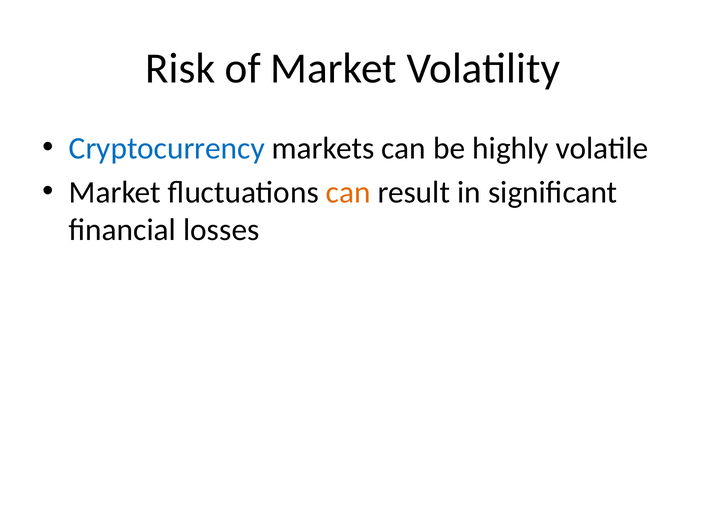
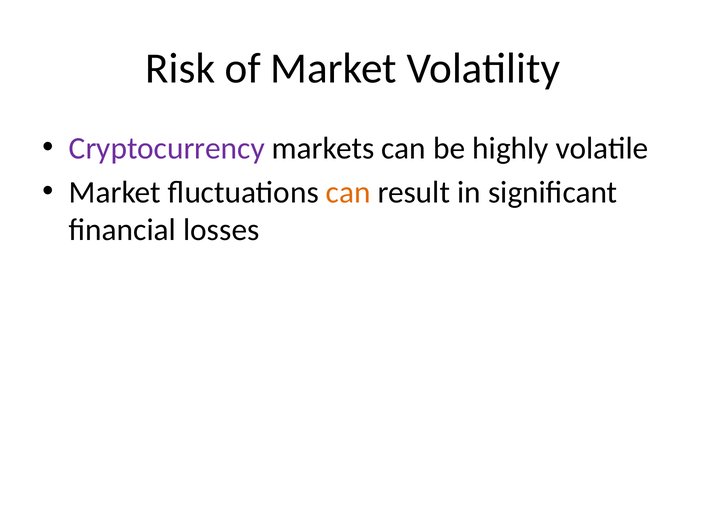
Cryptocurrency colour: blue -> purple (167, 148)
